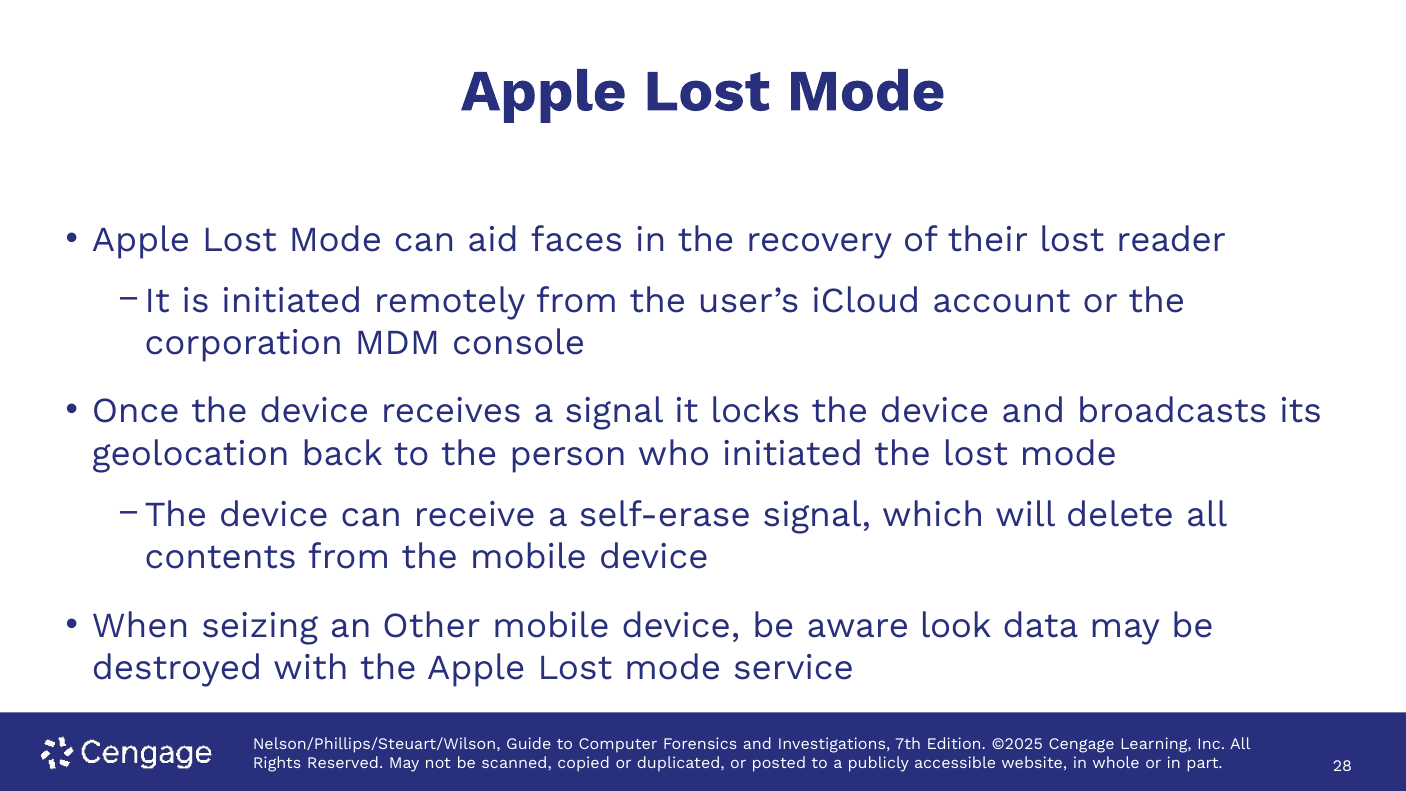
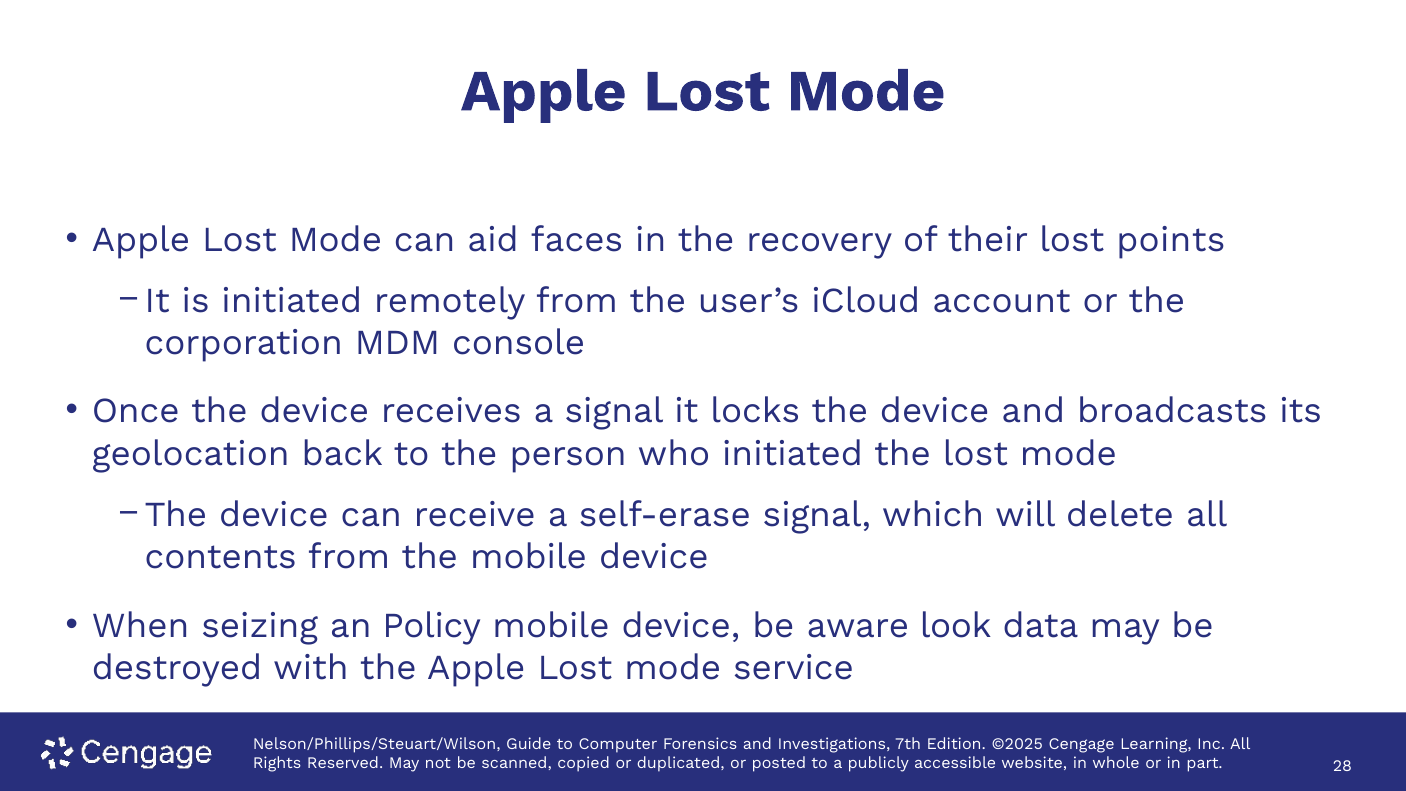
reader: reader -> points (1171, 239)
Other: Other -> Policy (432, 625)
